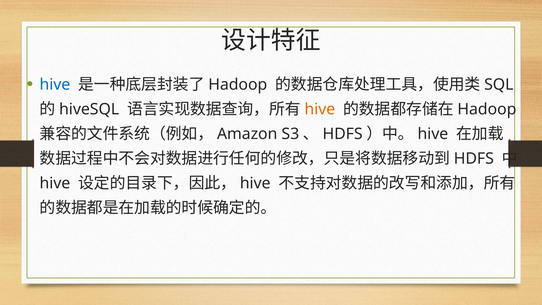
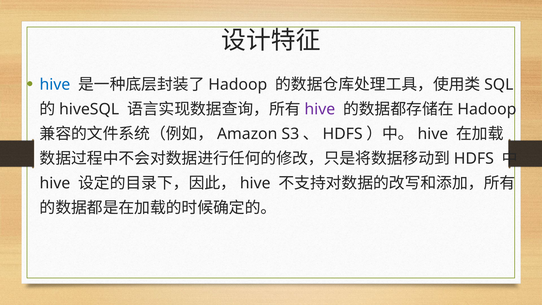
hive colour: orange -> purple (320, 109)
